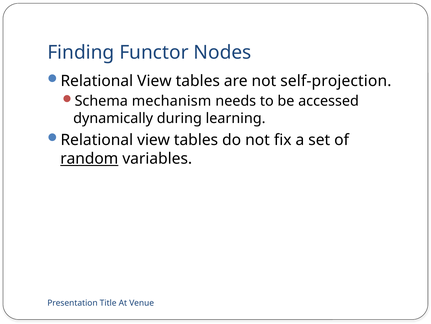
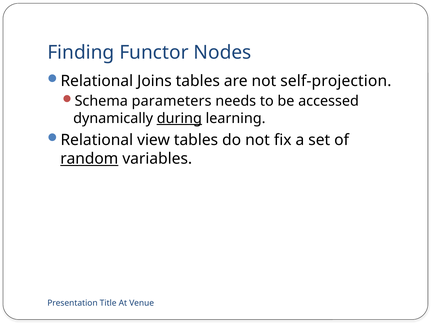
View: View -> Joins (154, 81)
mechanism: mechanism -> parameters (172, 101)
during underline: none -> present (179, 118)
